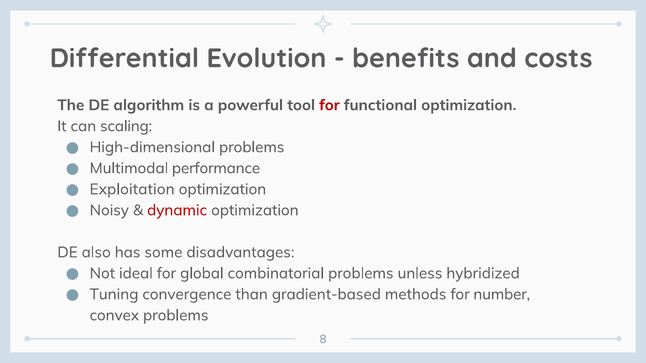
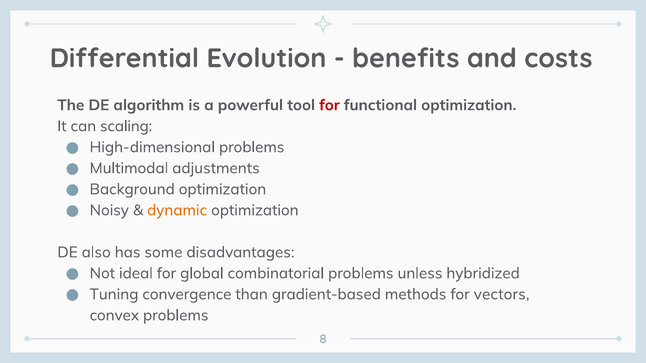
performance: performance -> adjustments (216, 168)
Exploitation: Exploitation -> Background (132, 189)
dynamic colour: red -> orange (177, 210)
number: number -> vectors (502, 295)
